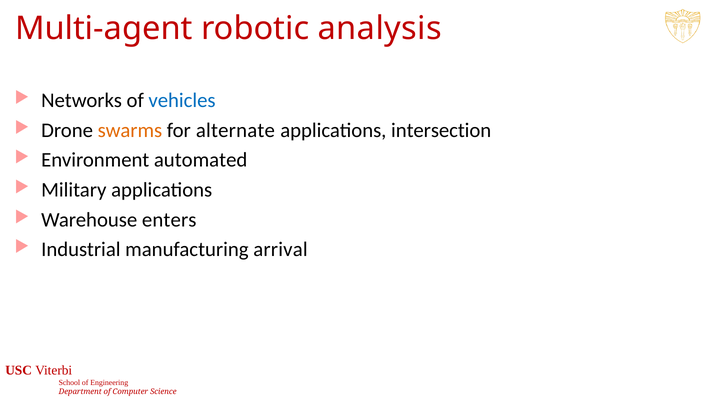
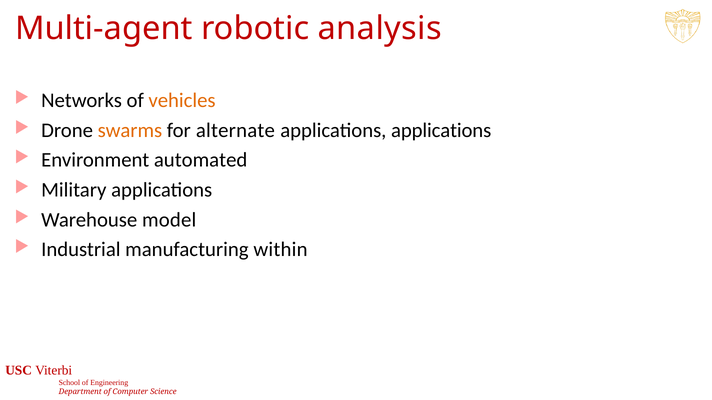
vehicles colour: blue -> orange (182, 101)
applications intersection: intersection -> applications (441, 130)
enters: enters -> model (169, 220)
arrival: arrival -> within (280, 250)
